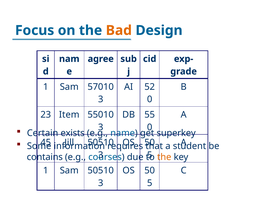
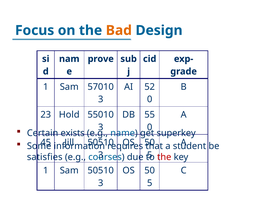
agree: agree -> prove (101, 59)
Item: Item -> Hold (69, 115)
contains: contains -> satisfies (45, 157)
the colour: orange -> red (164, 157)
